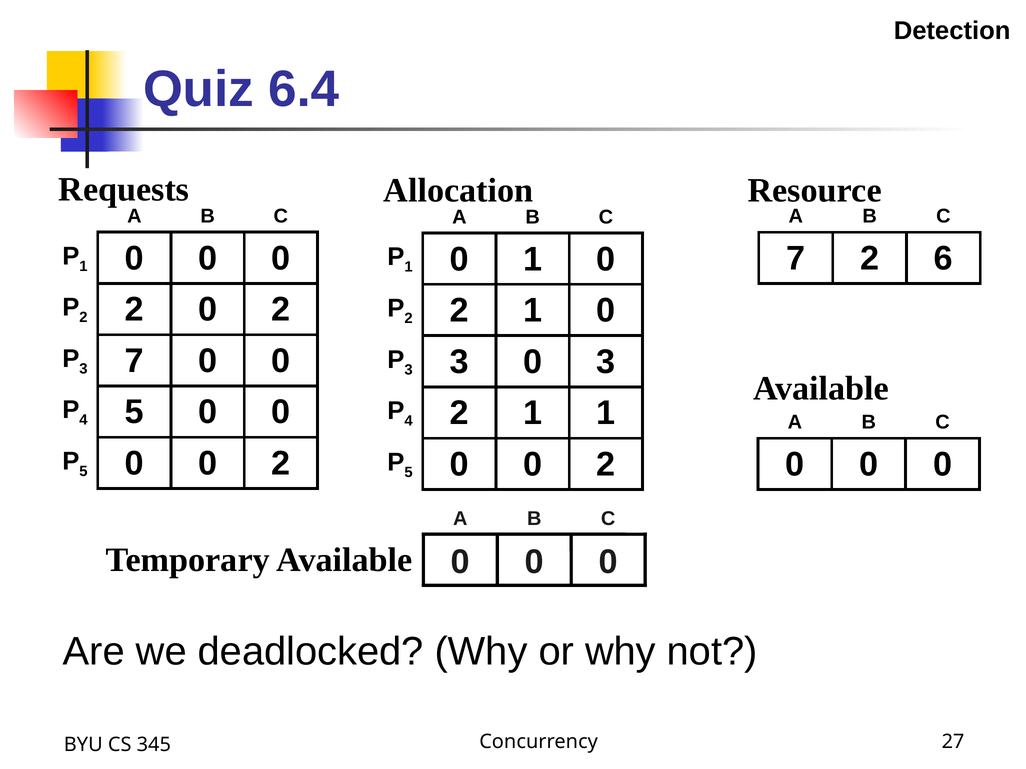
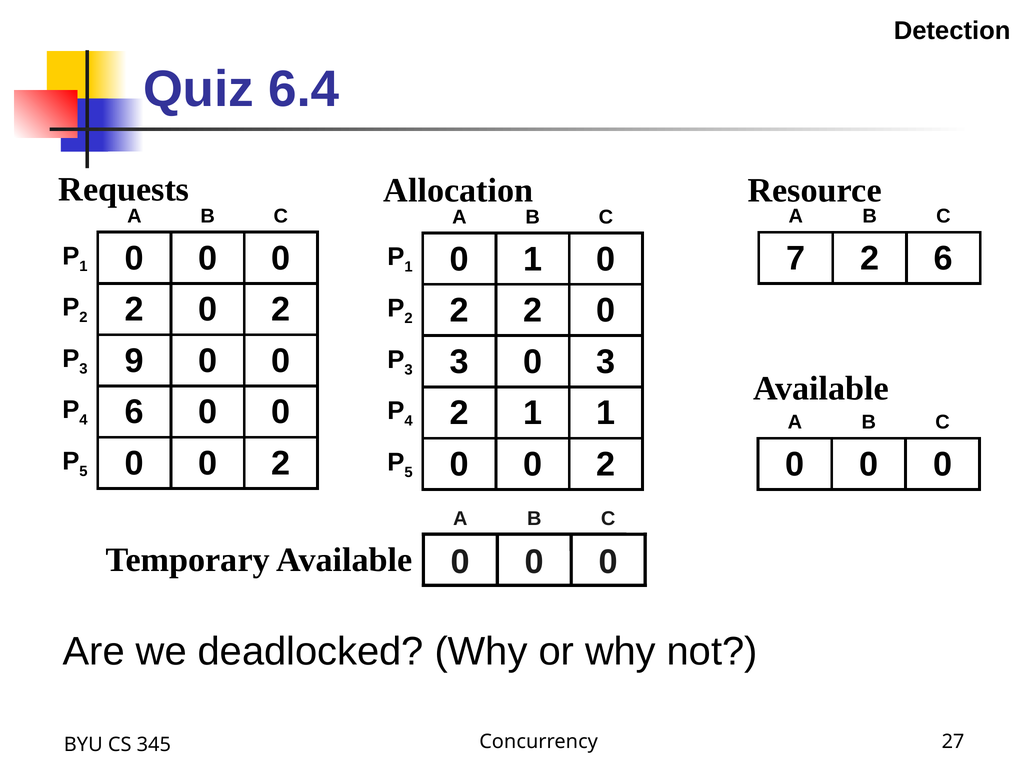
2 2 1: 1 -> 2 (533, 311)
3 7: 7 -> 9 (134, 361)
5: 5 -> 6 (134, 412)
